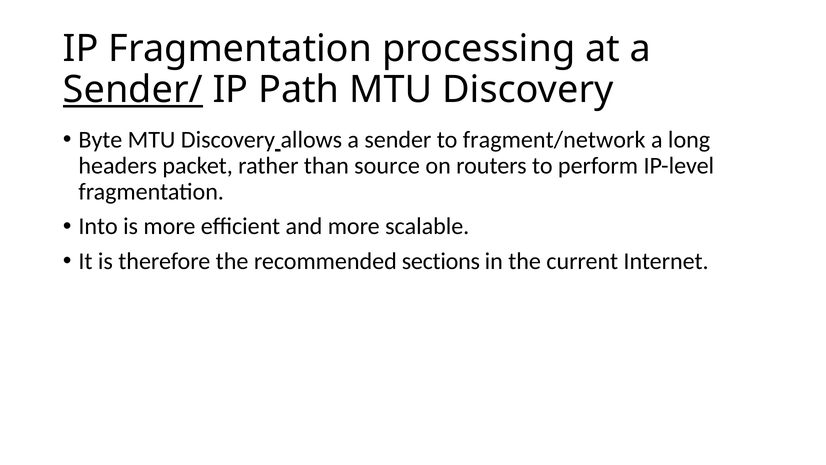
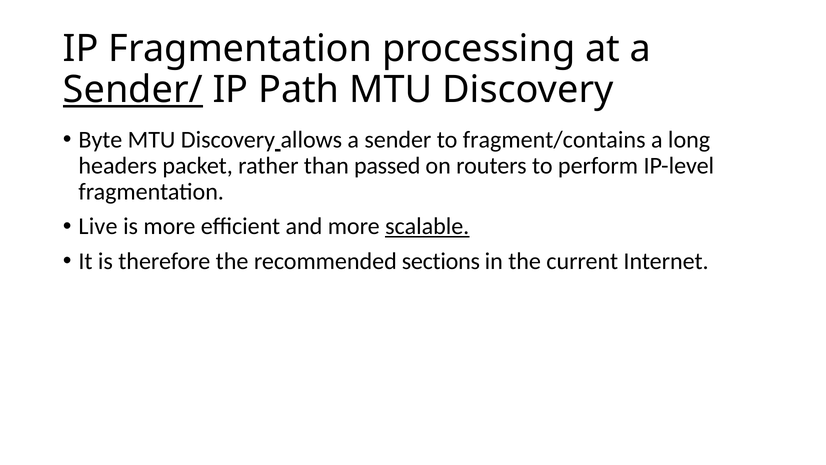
fragment/network: fragment/network -> fragment/contains (554, 140)
source: source -> passed (387, 166)
Into: Into -> Live (98, 226)
scalable underline: none -> present (427, 226)
